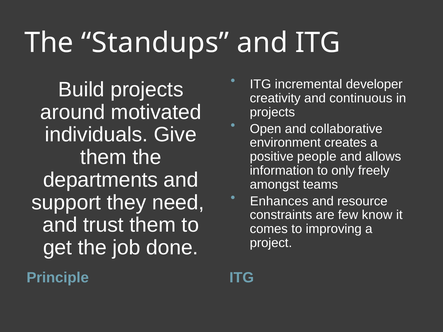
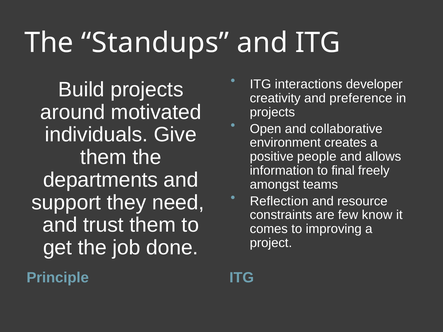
incremental: incremental -> interactions (309, 84)
continuous: continuous -> preference (361, 98)
only: only -> final (343, 171)
Enhances: Enhances -> Reflection (279, 201)
